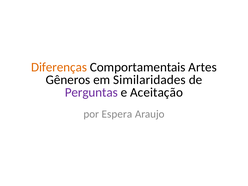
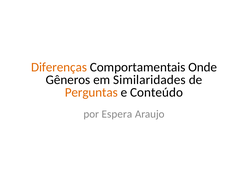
Artes: Artes -> Onde (203, 67)
Perguntas colour: purple -> orange (91, 92)
Aceitação: Aceitação -> Conteúdo (157, 92)
